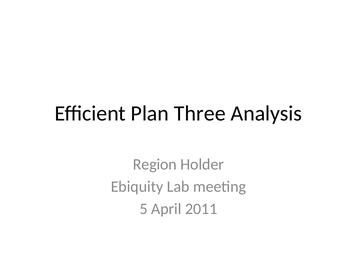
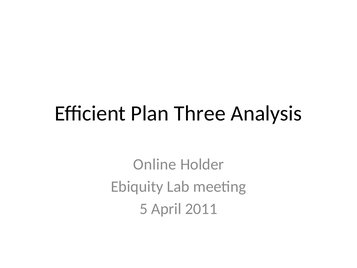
Region: Region -> Online (155, 164)
